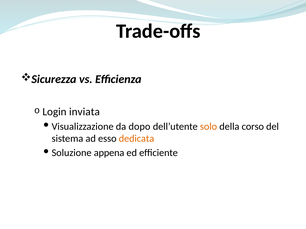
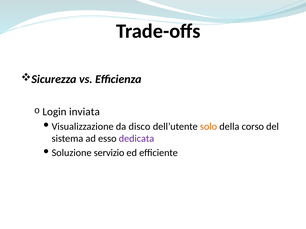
dopo: dopo -> disco (139, 127)
dedicata colour: orange -> purple (136, 139)
appena: appena -> servizio (109, 153)
